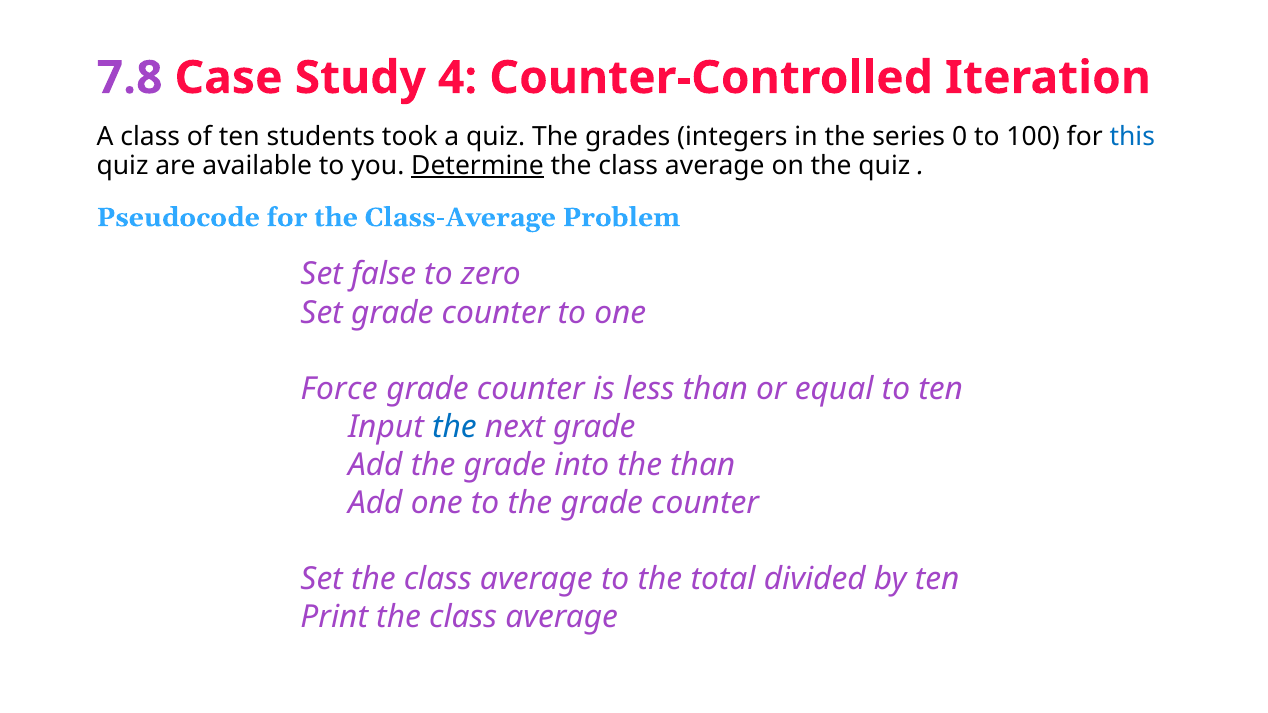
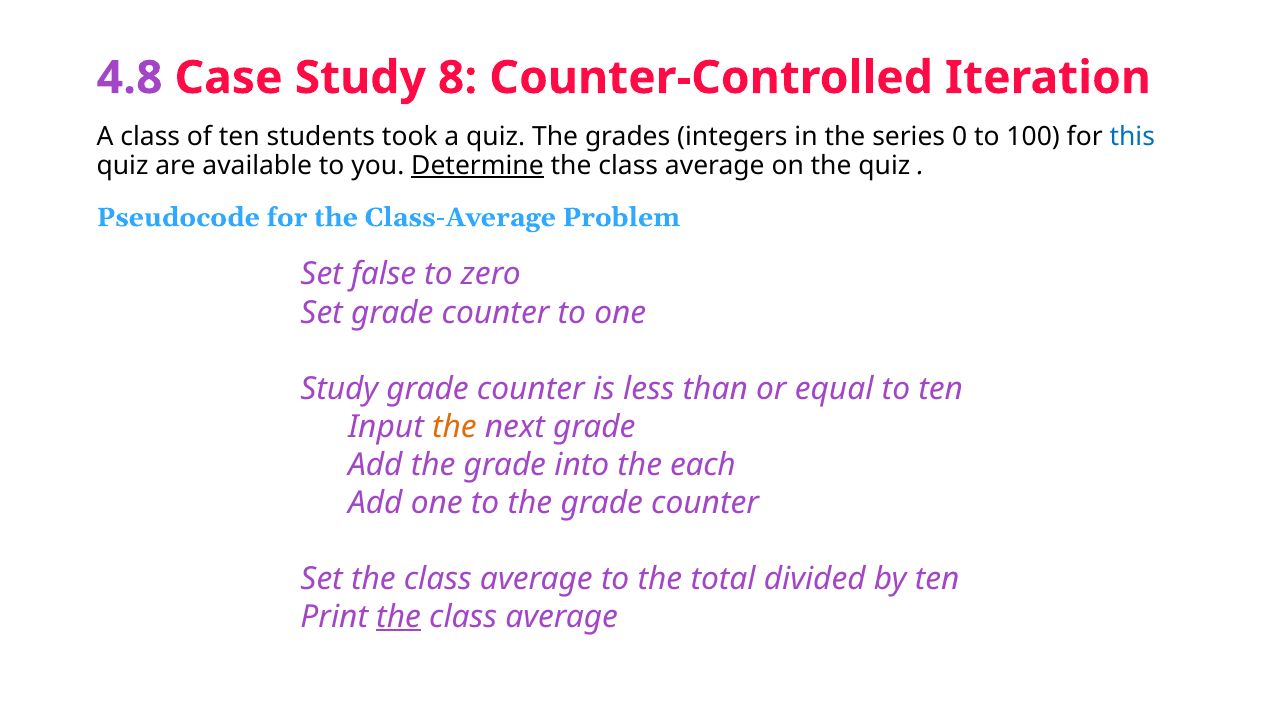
7.8: 7.8 -> 4.8 (130, 78)
4: 4 -> 8 (458, 78)
Force: Force -> Study (339, 389)
the colour: blue -> orange (454, 427)
the than: than -> each (703, 465)
the underline: none -> present (399, 617)
